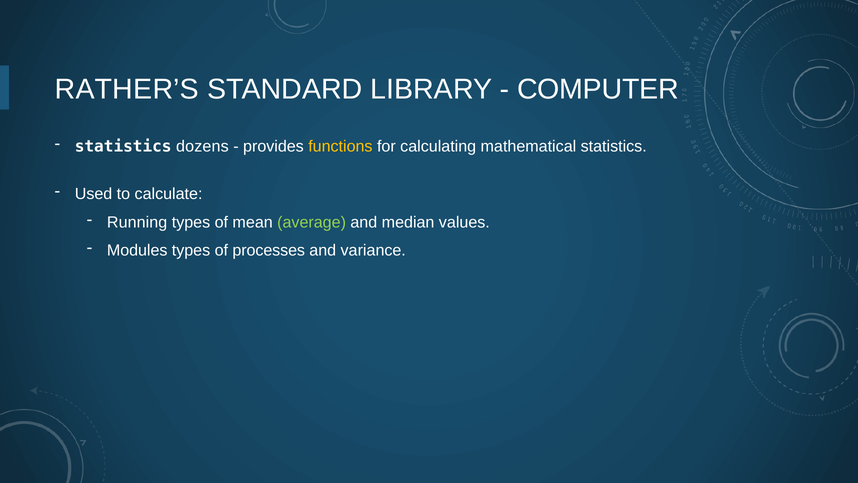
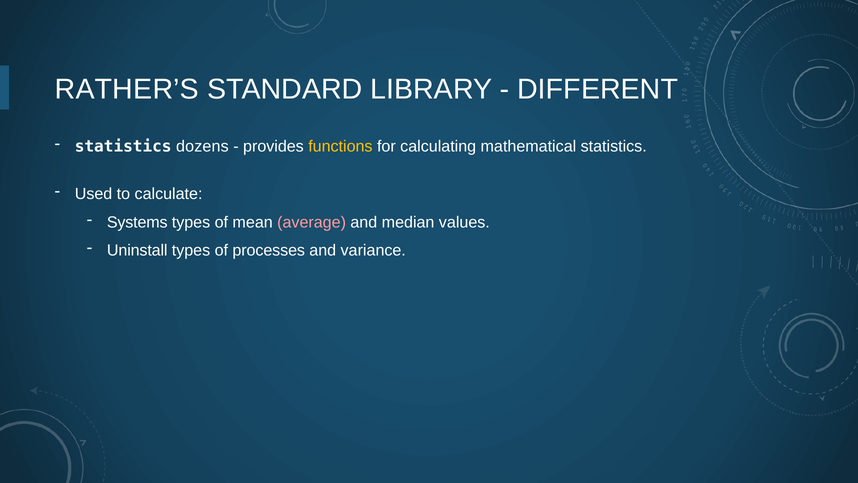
COMPUTER: COMPUTER -> DIFFERENT (598, 89)
Running: Running -> Systems (137, 222)
average colour: light green -> pink (312, 222)
Modules: Modules -> Uninstall (137, 250)
